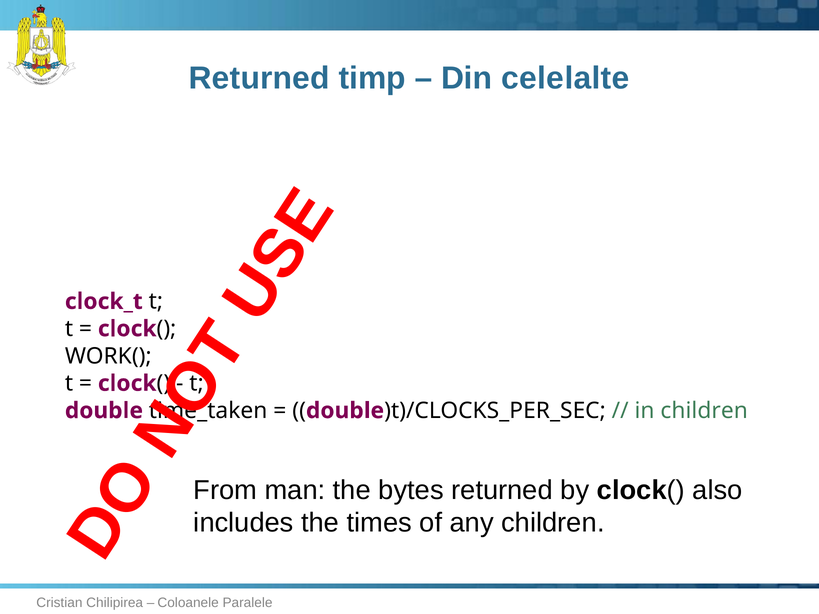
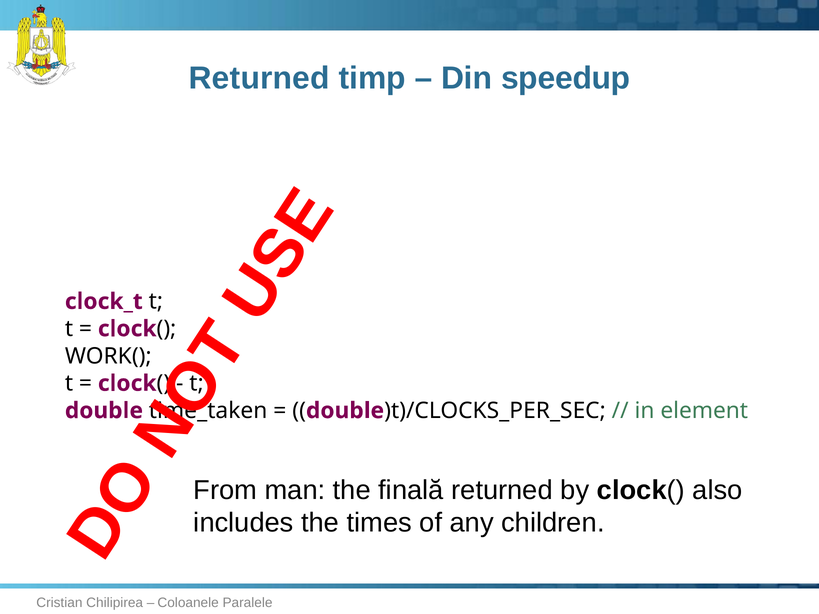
celelalte: celelalte -> speedup (566, 78)
in children: children -> element (704, 411)
bytes: bytes -> finală (411, 490)
